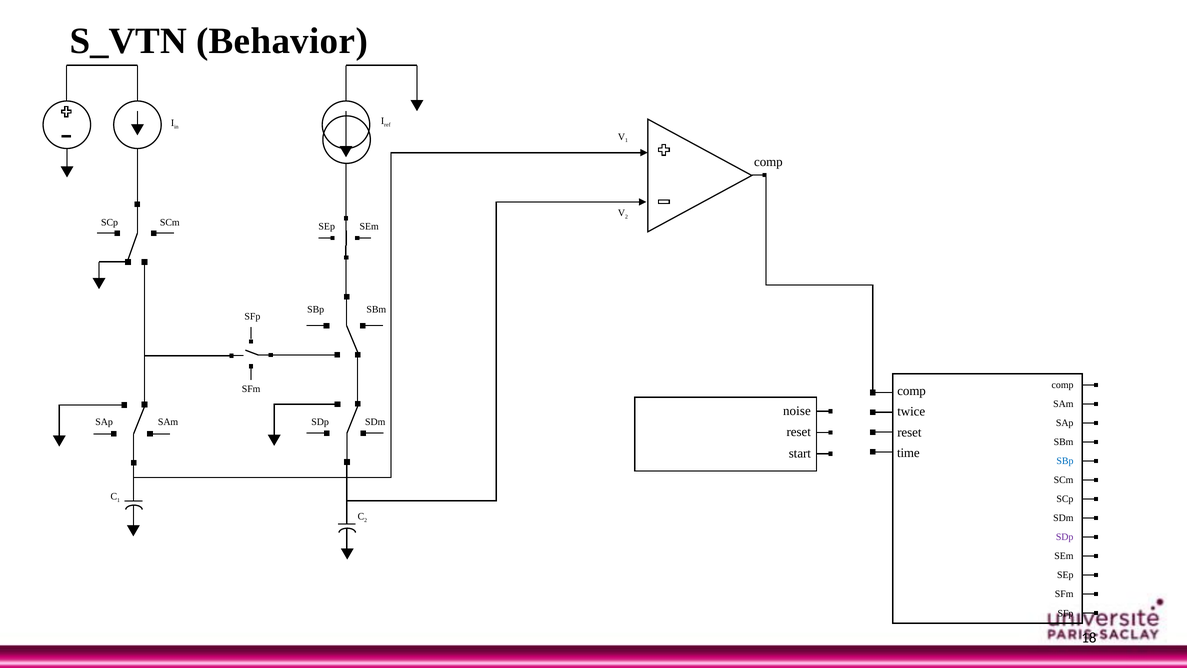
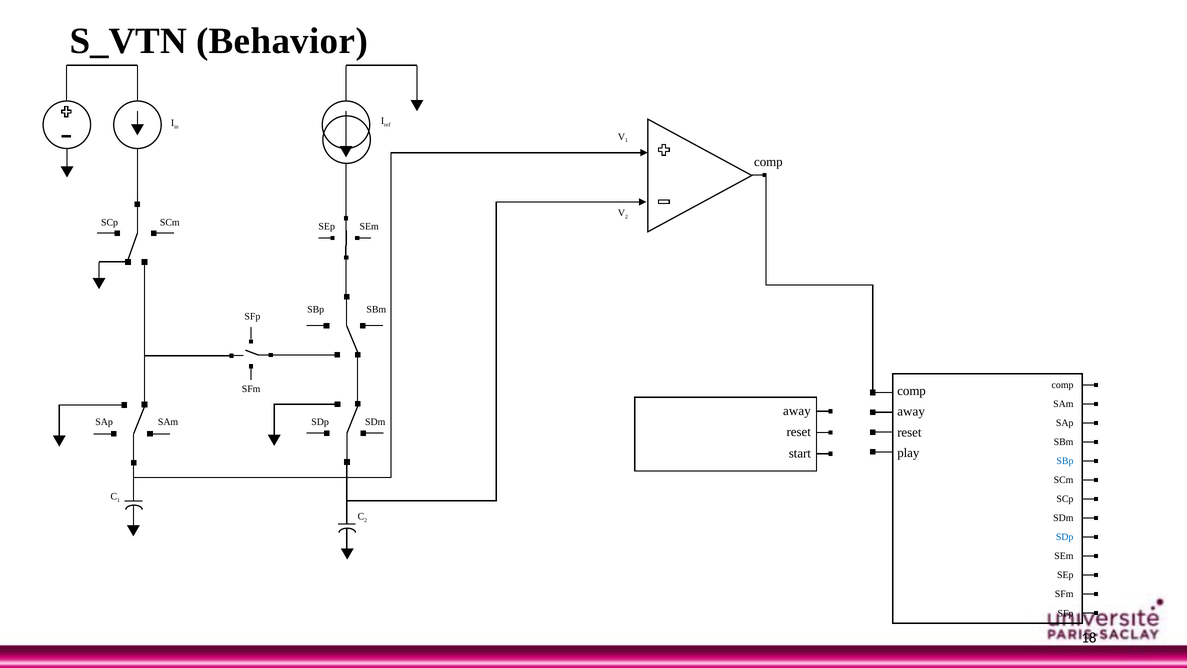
noise: noise -> away (797, 411)
twice: twice -> away (911, 411)
time: time -> play (908, 453)
SDp colour: purple -> blue (1065, 537)
